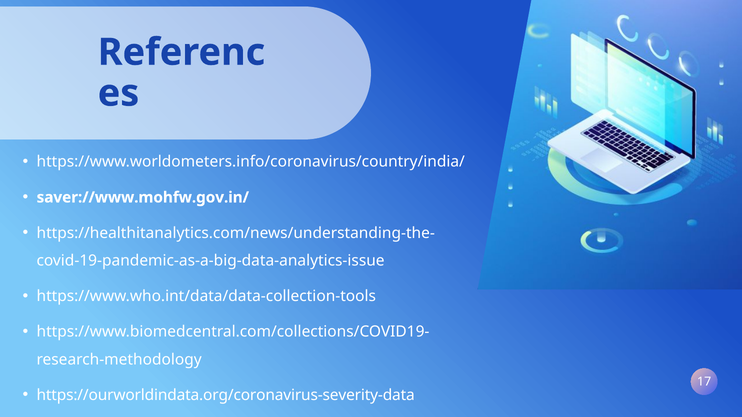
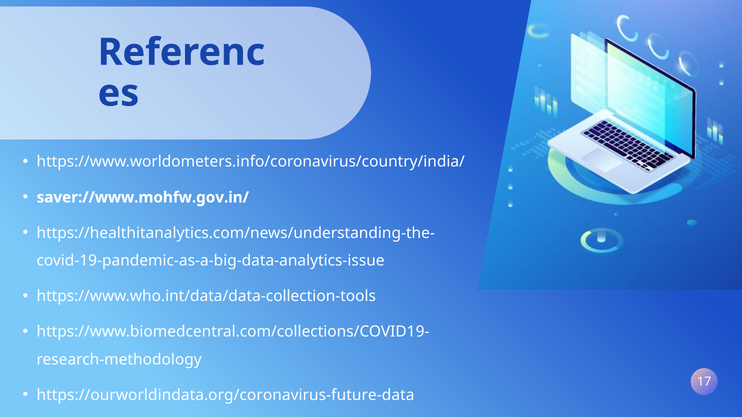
https://ourworldindata.org/coronavirus-severity-data: https://ourworldindata.org/coronavirus-severity-data -> https://ourworldindata.org/coronavirus-future-data (226, 395)
